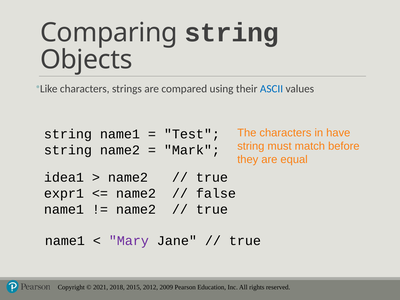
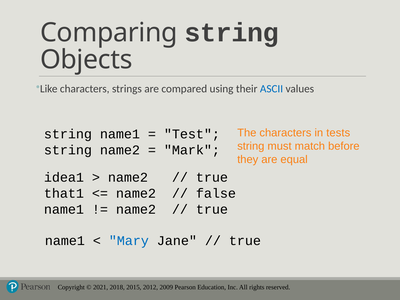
have: have -> tests (338, 133)
expr1: expr1 -> that1 (64, 194)
Mary colour: purple -> blue (129, 241)
